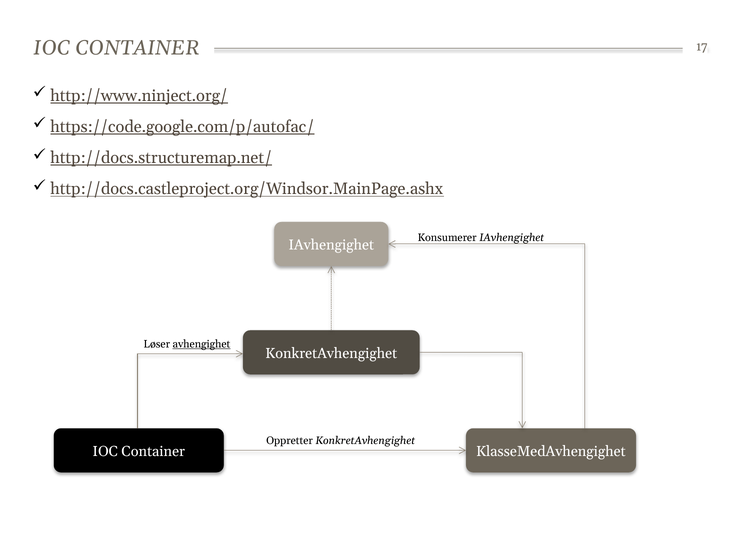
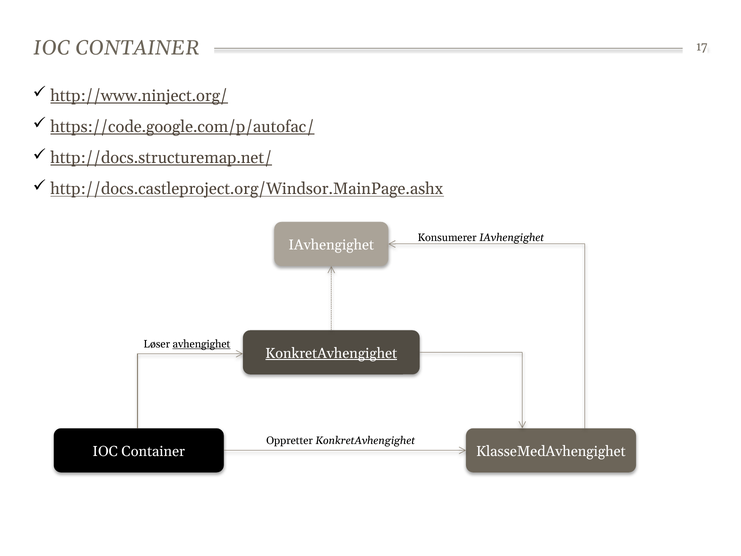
KonkretAvhengighet underline: none -> present (331, 353)
